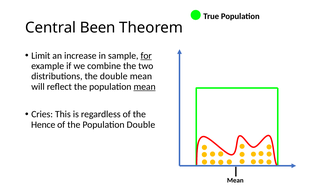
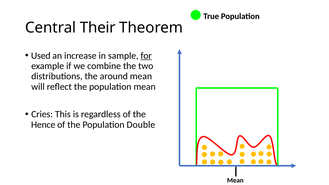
Been: Been -> Their (98, 28)
Limit: Limit -> Used (41, 56)
the double: double -> around (114, 76)
mean underline: present -> none (145, 87)
